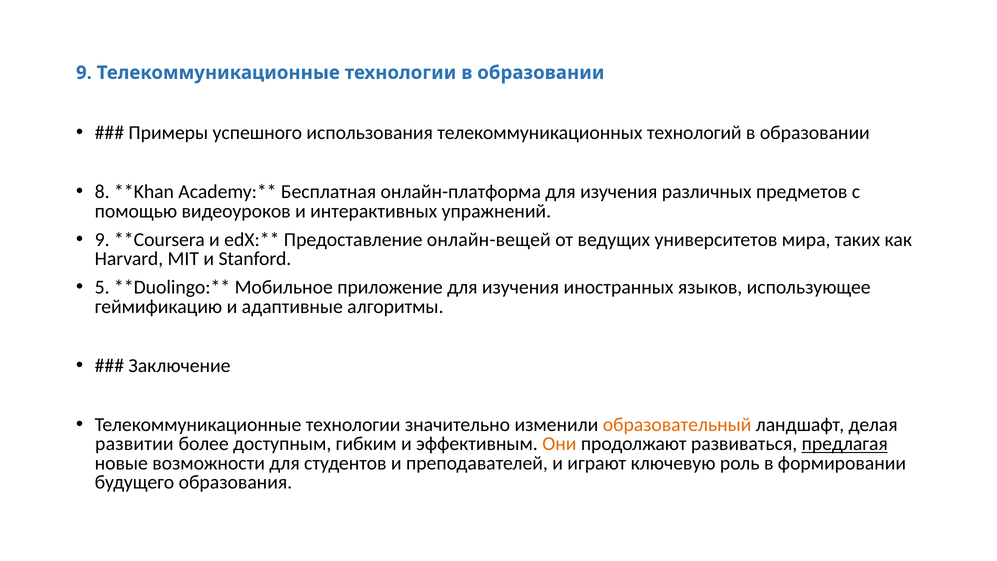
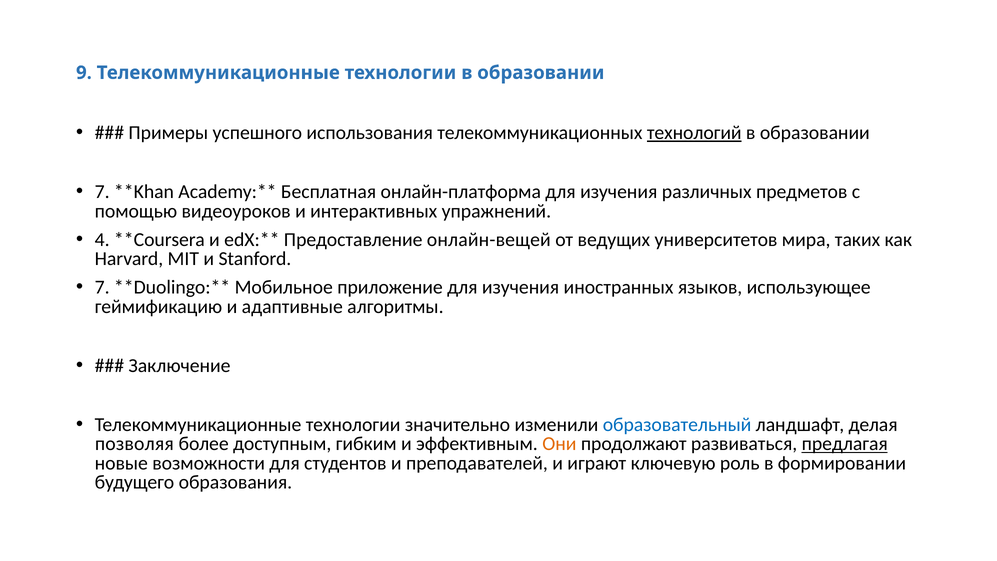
технологий underline: none -> present (694, 133)
8: 8 -> 7 (102, 192)
9: 9 -> 4 (102, 240)
5: 5 -> 7 (102, 287)
образовательный colour: orange -> blue (677, 425)
развитии: развитии -> позволяя (134, 444)
